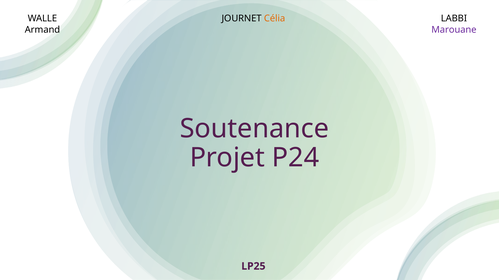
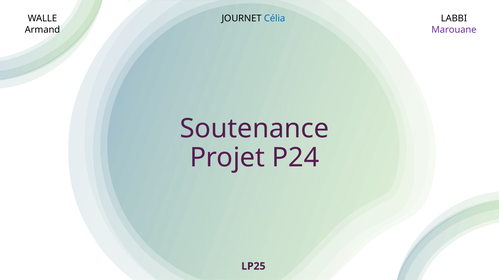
Célia colour: orange -> blue (275, 19)
